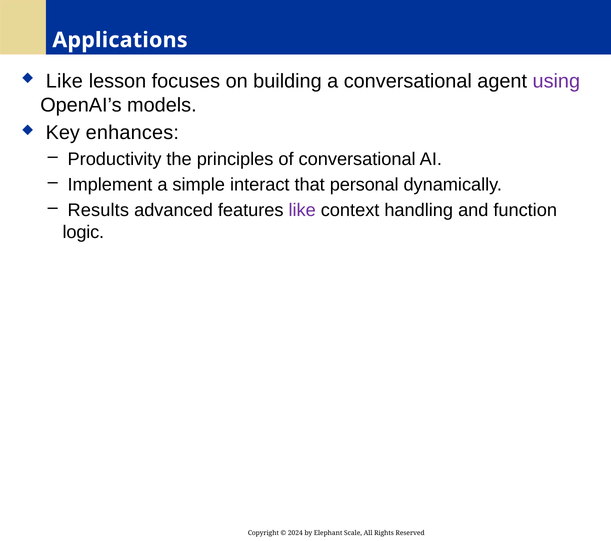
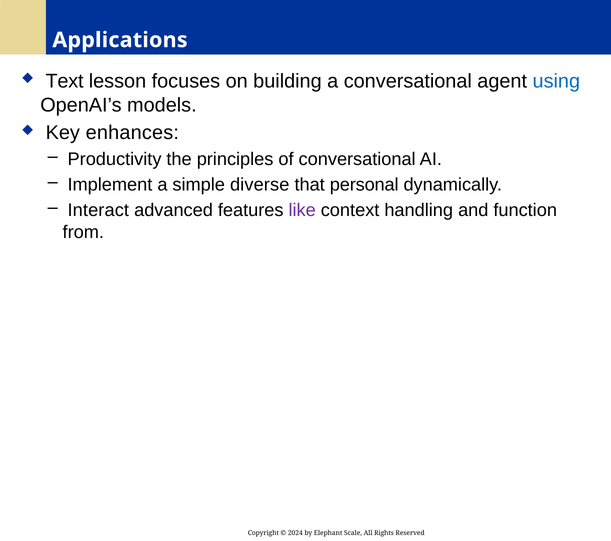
Like: Like -> Text (65, 81)
using colour: purple -> blue (556, 81)
interact: interact -> diverse (260, 185)
Results: Results -> Interact (98, 210)
logic: logic -> from (83, 232)
